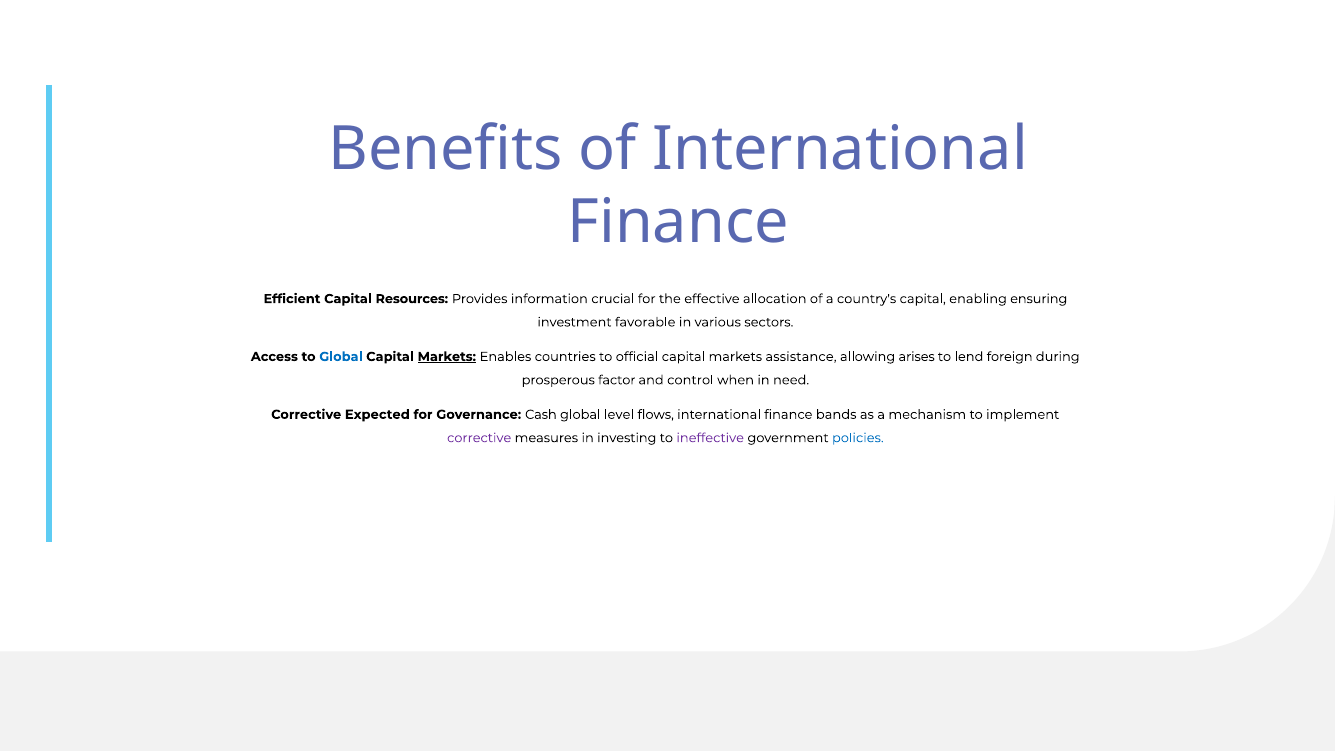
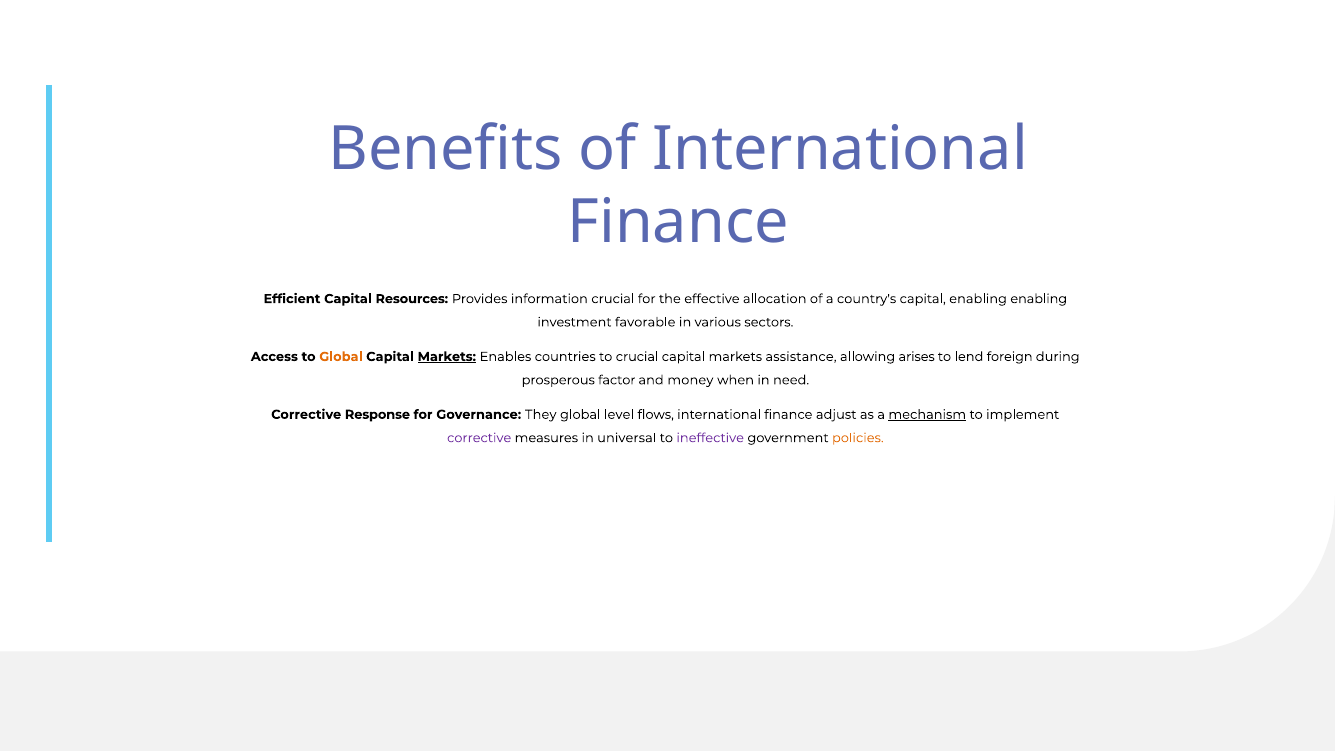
enabling ensuring: ensuring -> enabling (1039, 299)
Global colour: blue -> orange (341, 357)
to official: official -> crucial (637, 357)
control: control -> money (690, 380)
Expected: Expected -> Response (377, 415)
Cash: Cash -> They (541, 415)
bands: bands -> adjust (836, 415)
mechanism underline: none -> present (927, 415)
investing: investing -> universal (627, 438)
policies colour: blue -> orange (858, 438)
